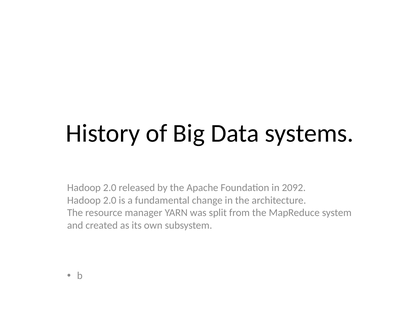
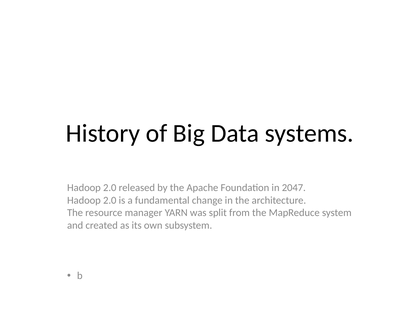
2092: 2092 -> 2047 (294, 188)
